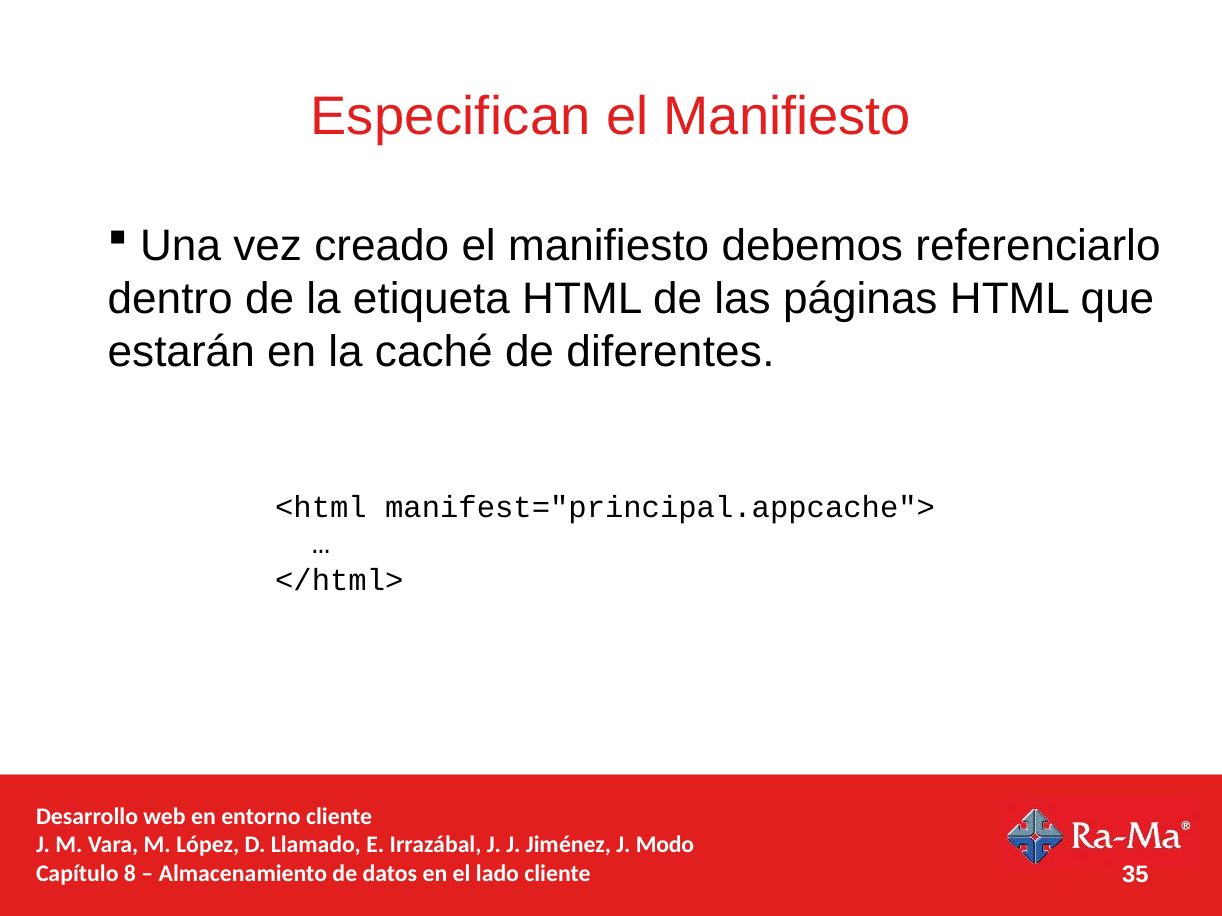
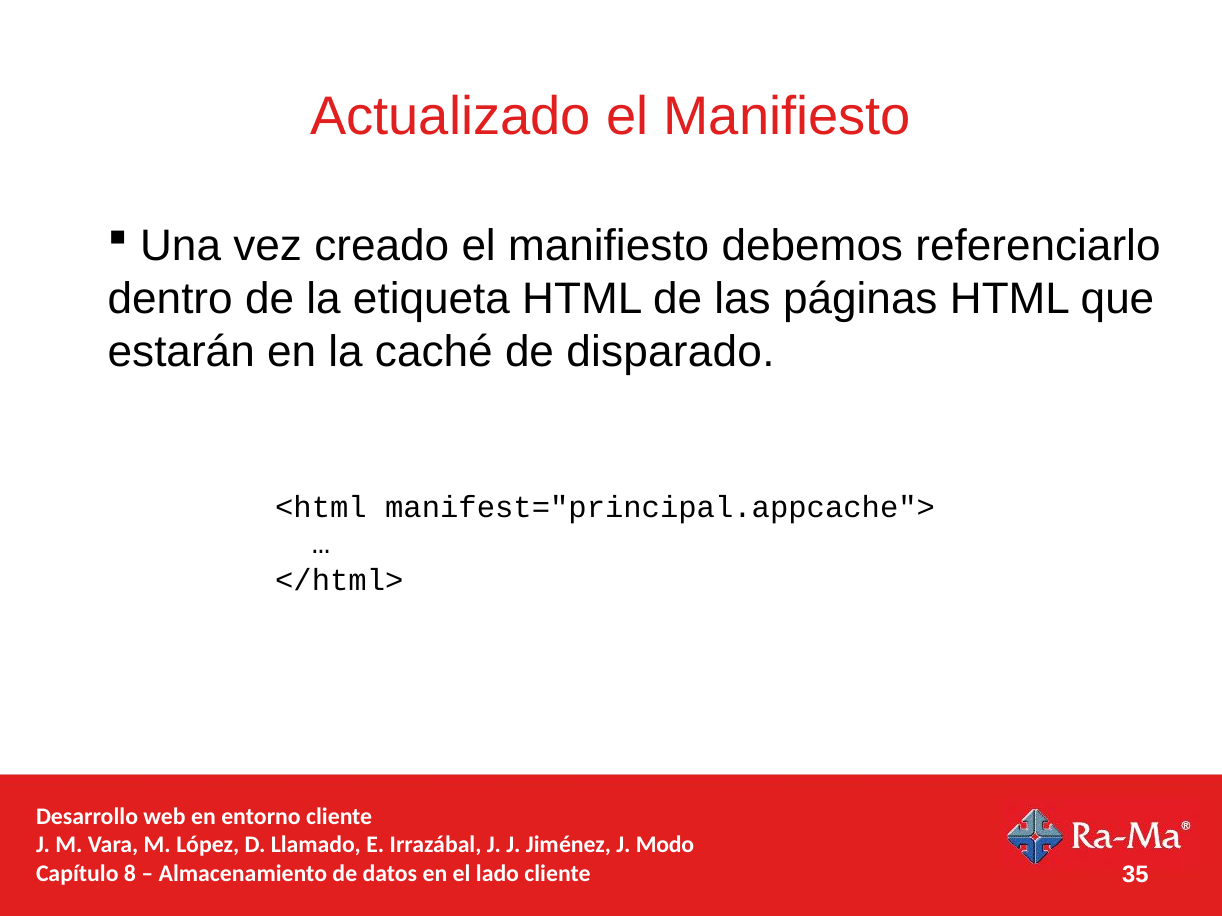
Especifican: Especifican -> Actualizado (451, 117)
diferentes: diferentes -> disparado (670, 352)
